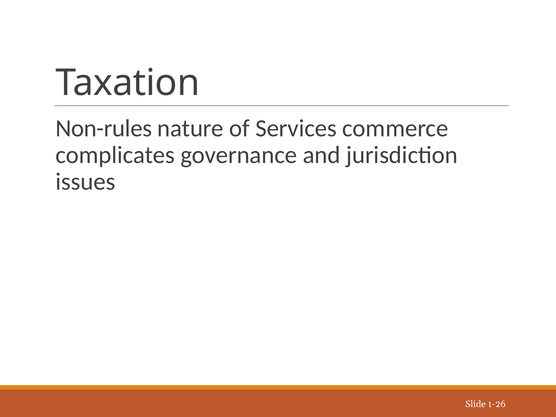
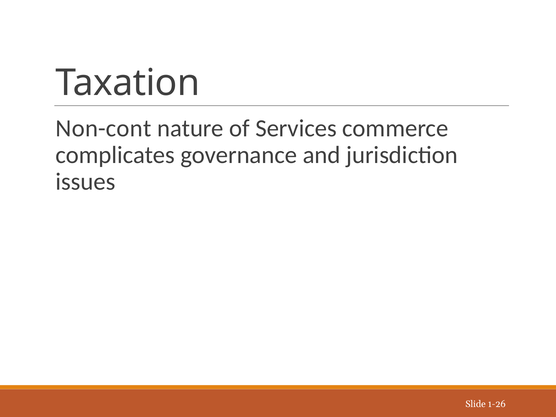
Non-rules: Non-rules -> Non-cont (103, 128)
